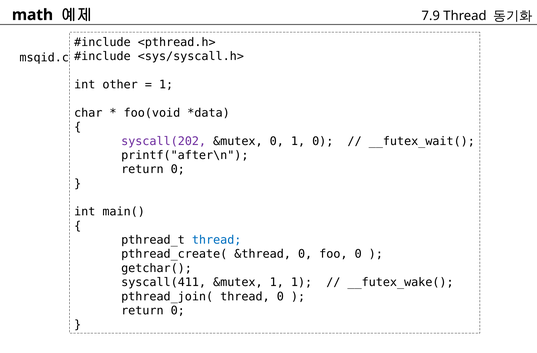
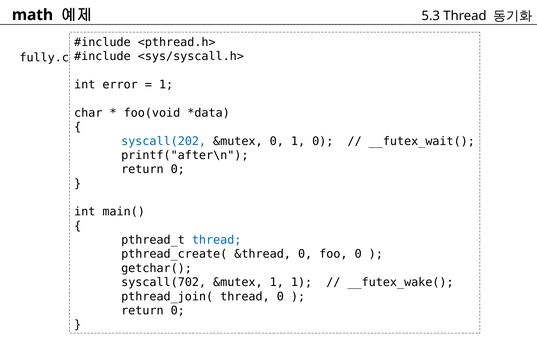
7.9: 7.9 -> 5.3 (431, 16)
msqid.c: msqid.c -> fully.c (44, 57)
other: other -> error (120, 85)
syscall(202 colour: purple -> blue (164, 141)
syscall(411: syscall(411 -> syscall(702 (164, 282)
